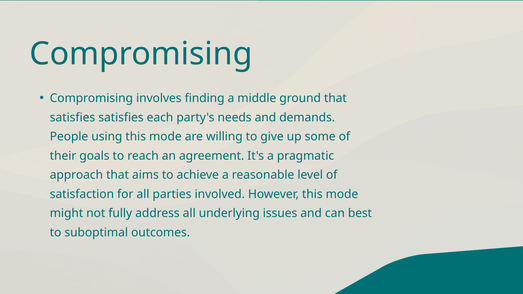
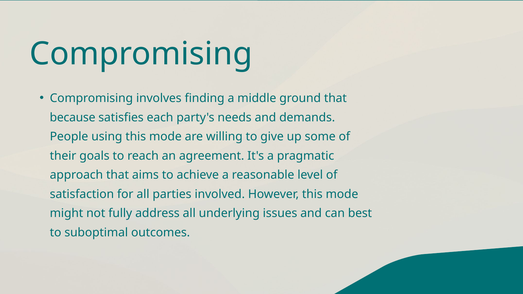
satisfies: satisfies -> because (73, 118)
